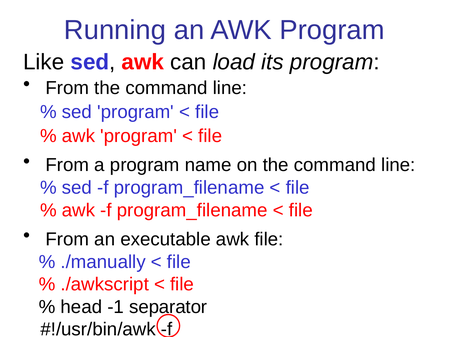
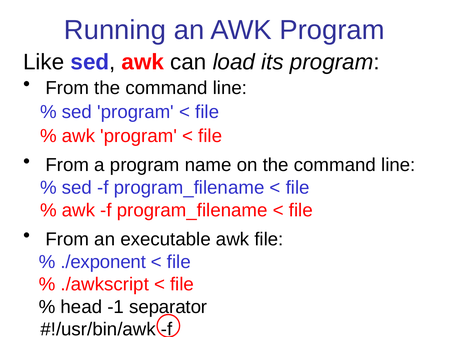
./manually: ./manually -> ./exponent (103, 262)
